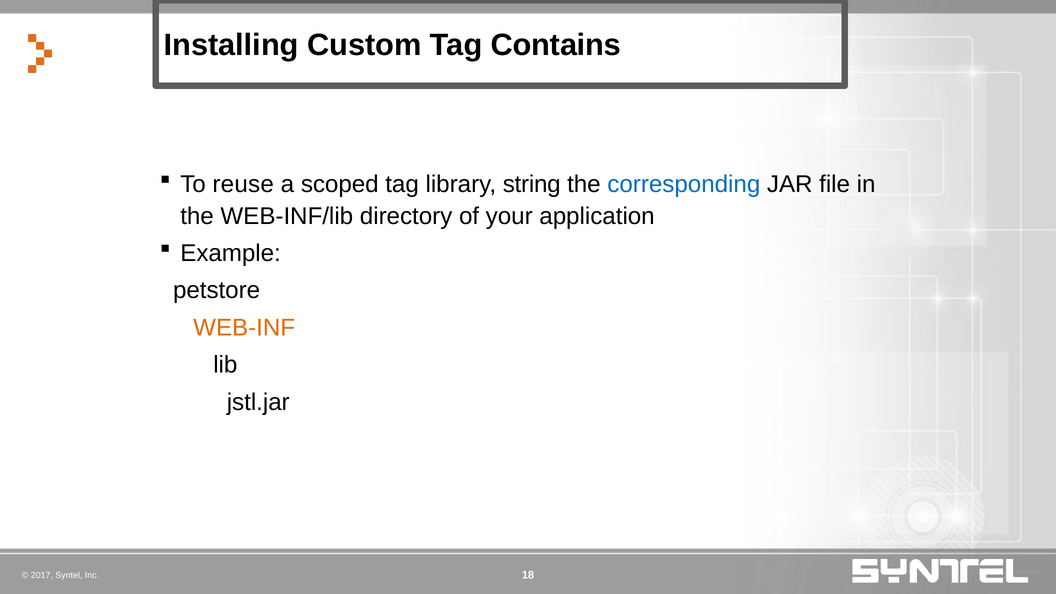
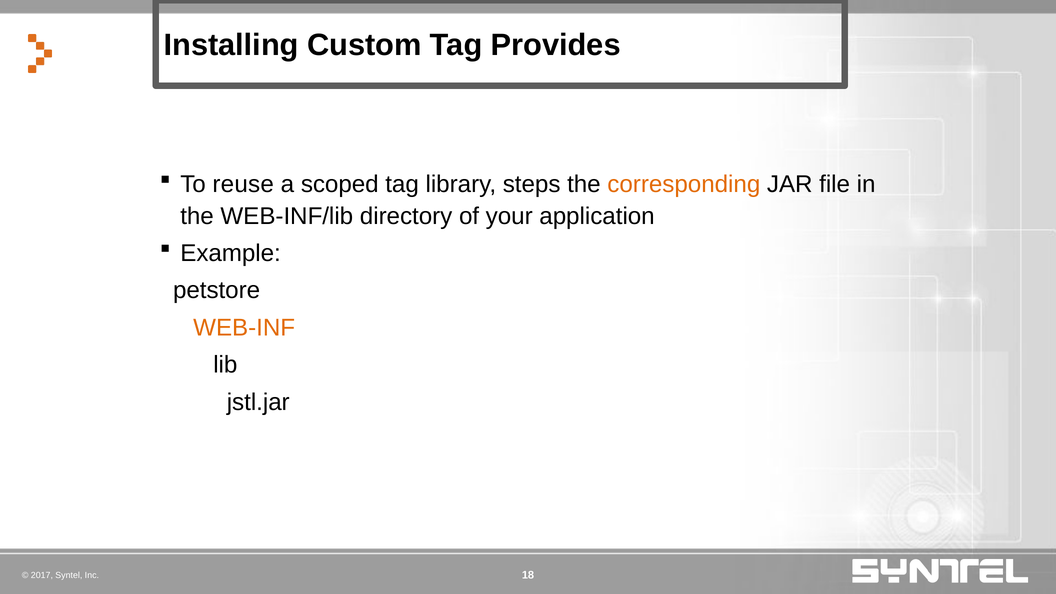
Contains: Contains -> Provides (556, 45)
string: string -> steps (532, 184)
corresponding colour: blue -> orange (684, 184)
